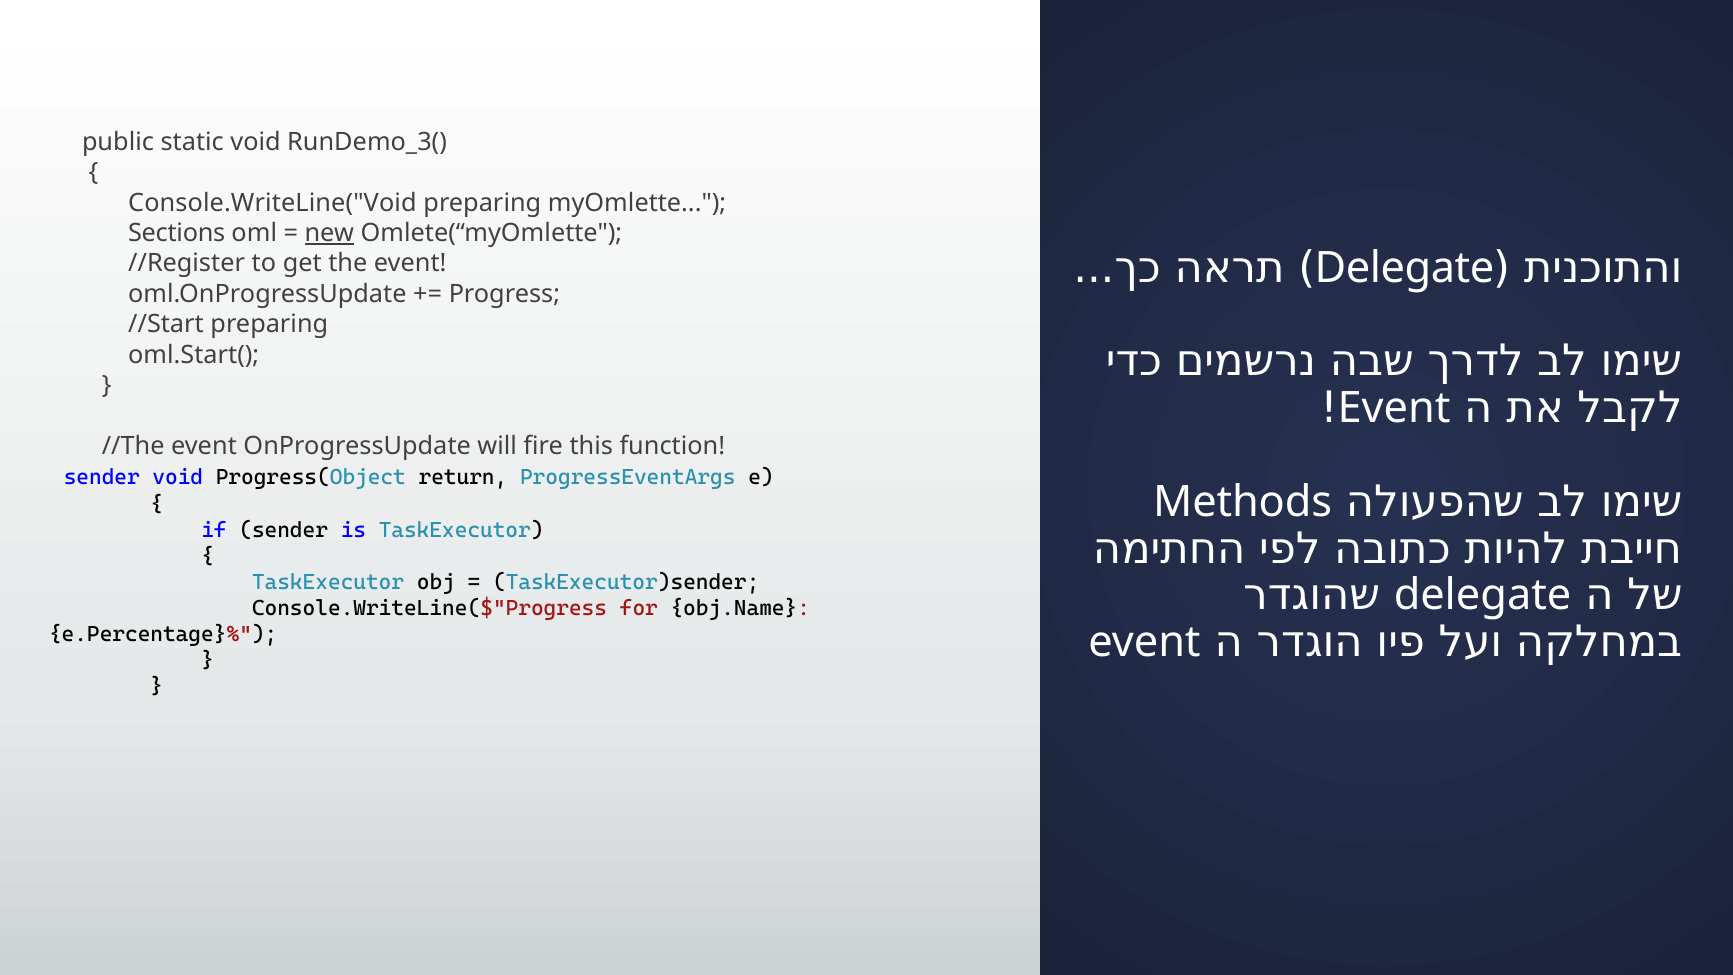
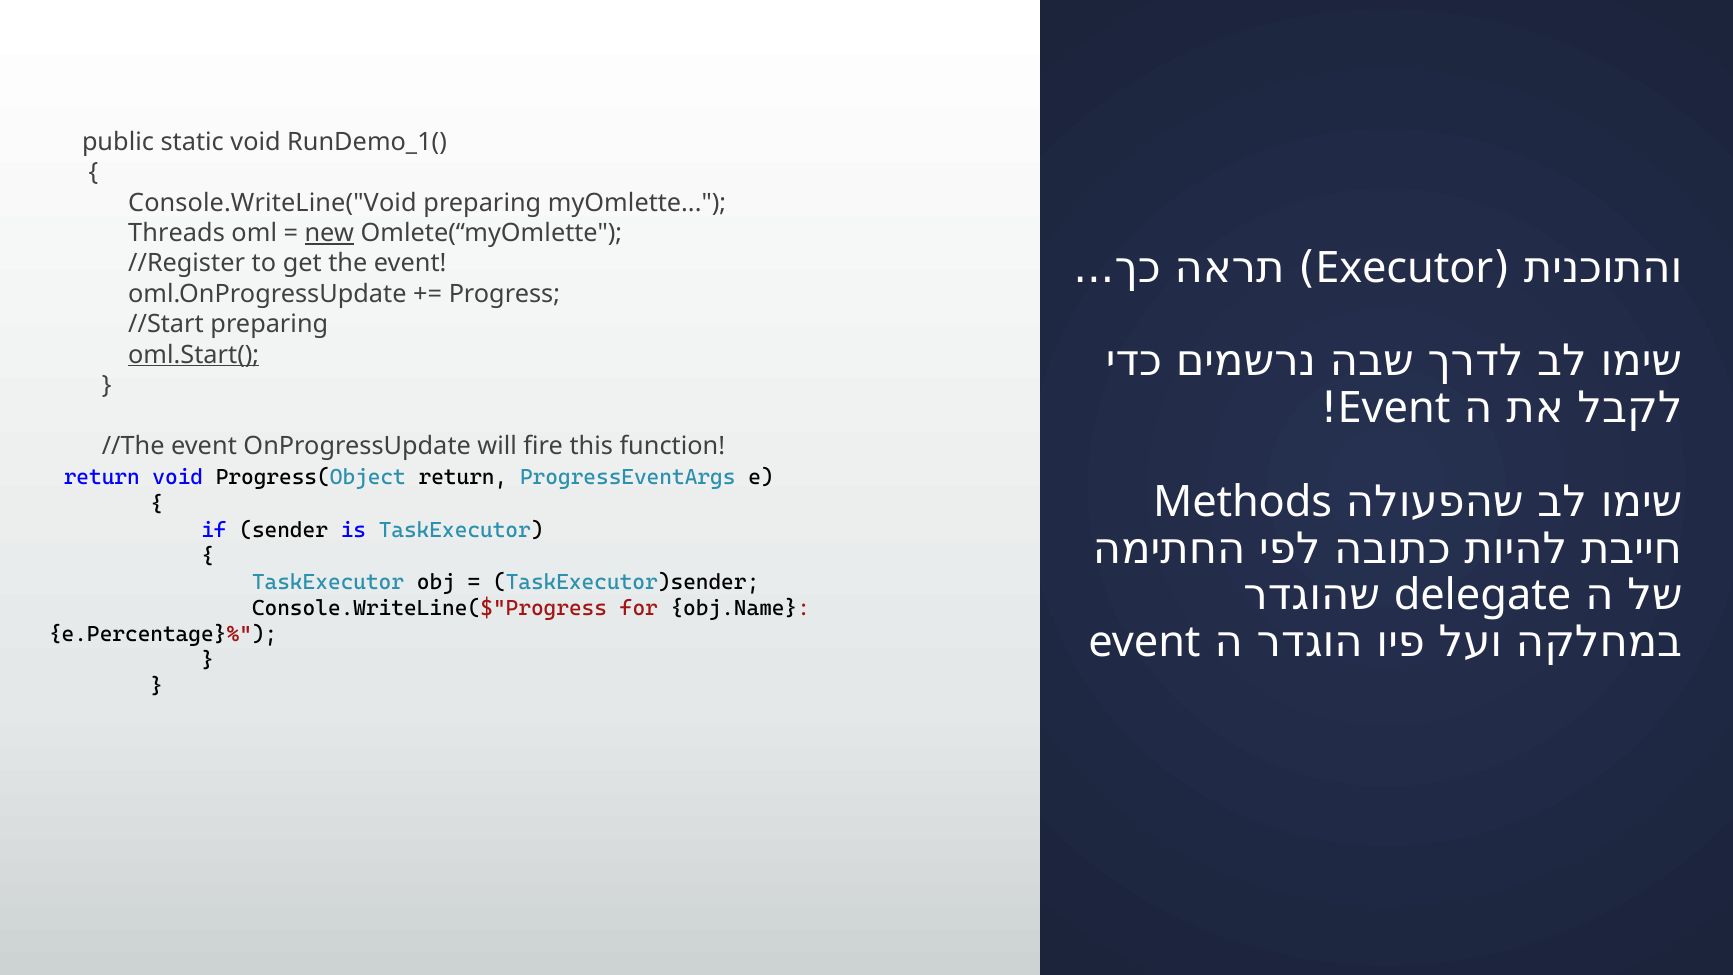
RunDemo_3(: RunDemo_3( -> RunDemo_1( (367, 142)
Sections: Sections -> Threads (177, 233)
Delegate: Delegate -> Executor (1404, 268)
oml.Start( underline: none -> present (194, 355)
sender: sender -> return (102, 477)
